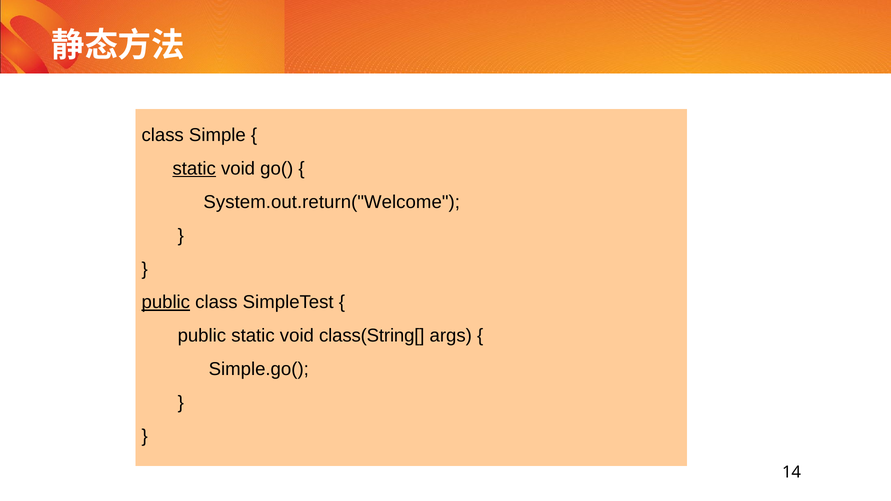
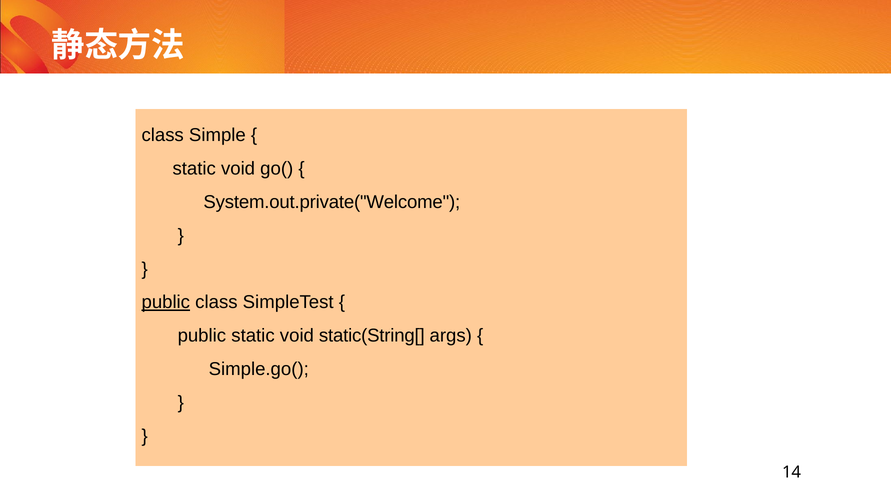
static underline: present -> none (194, 169)
System.out.return("Welcome: System.out.return("Welcome -> System.out.private("Welcome (332, 202)
class(String[: class(String[ -> static(String[ (372, 336)
